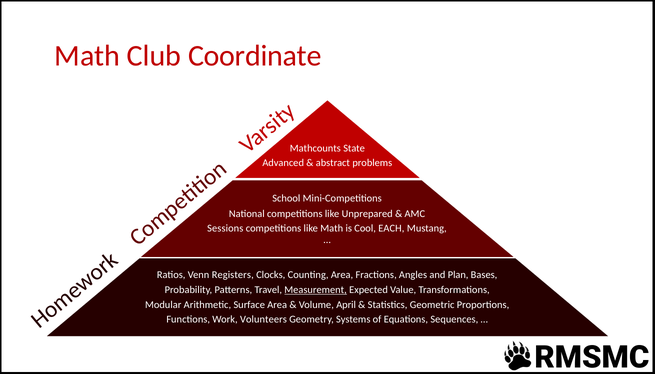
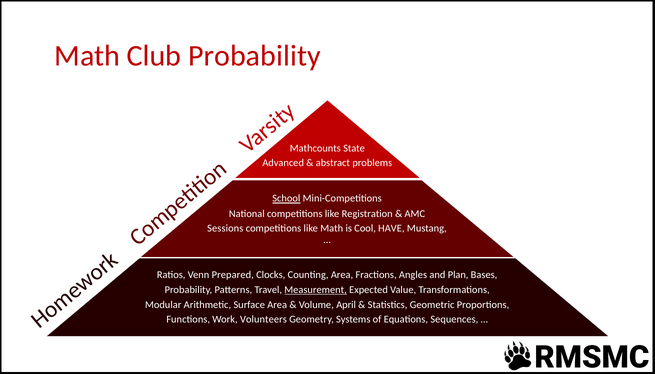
Club Coordinate: Coordinate -> Probability (255, 56)
School underline: none -> present (286, 199)
Unprepared: Unprepared -> Registration (367, 214)
EACH: EACH -> HAVE (391, 229)
Registers: Registers -> Prepared (233, 275)
